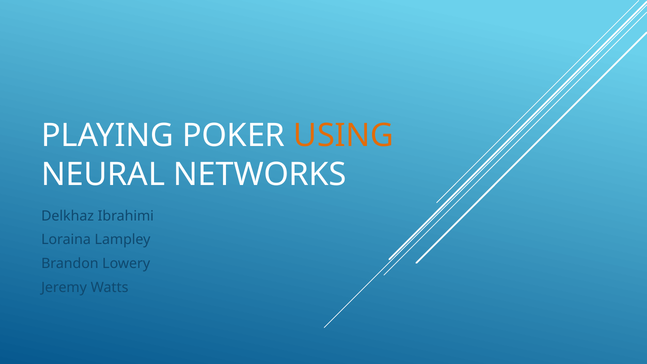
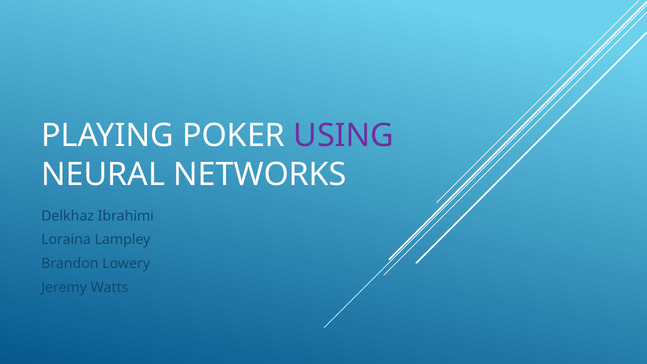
USING colour: orange -> purple (344, 136)
